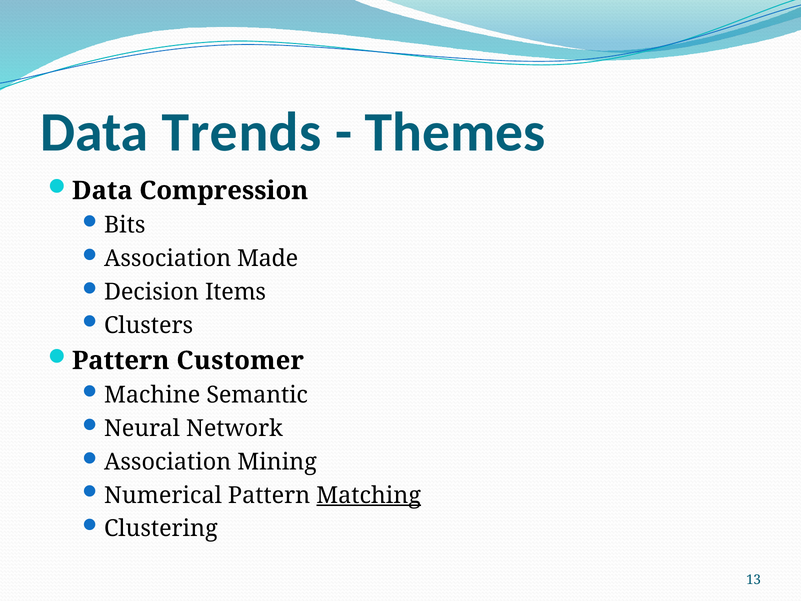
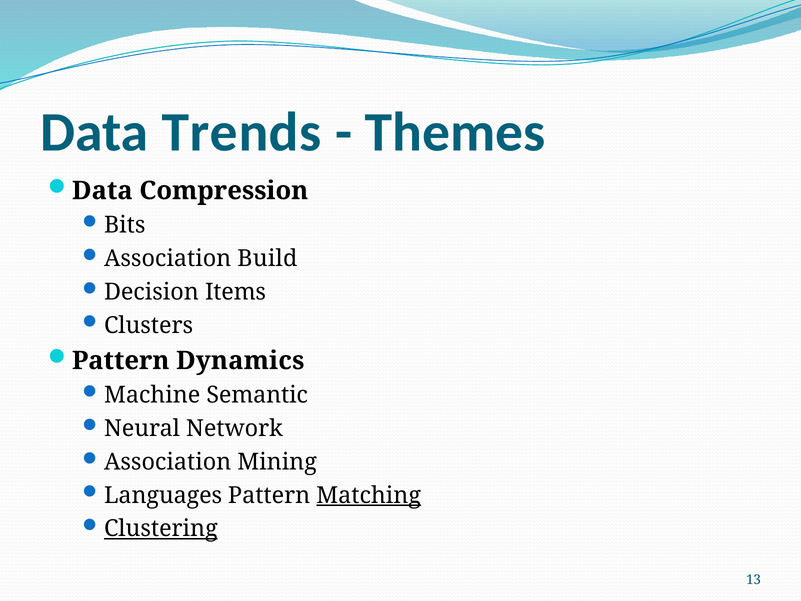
Made: Made -> Build (267, 259)
Customer: Customer -> Dynamics (240, 361)
Numerical: Numerical -> Languages (163, 495)
Clustering underline: none -> present (161, 529)
